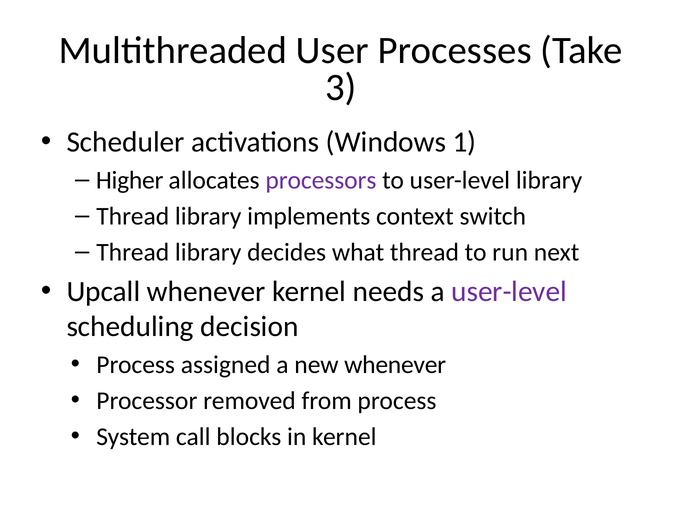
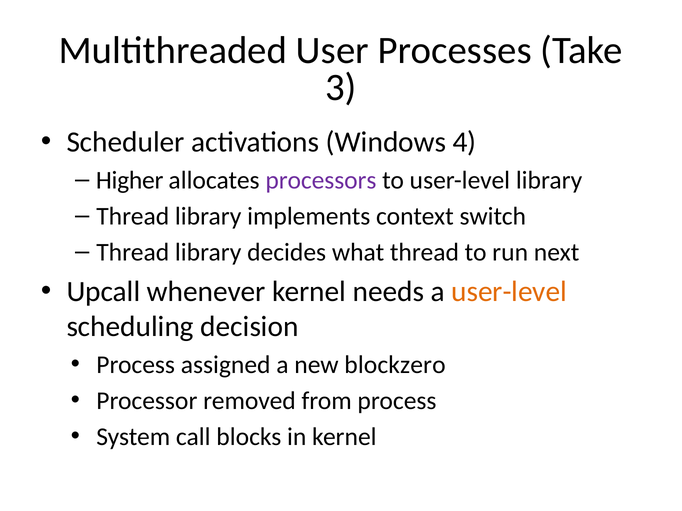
1: 1 -> 4 (464, 142)
user-level colour: purple -> orange (509, 292)
new whenever: whenever -> blockzero (395, 365)
